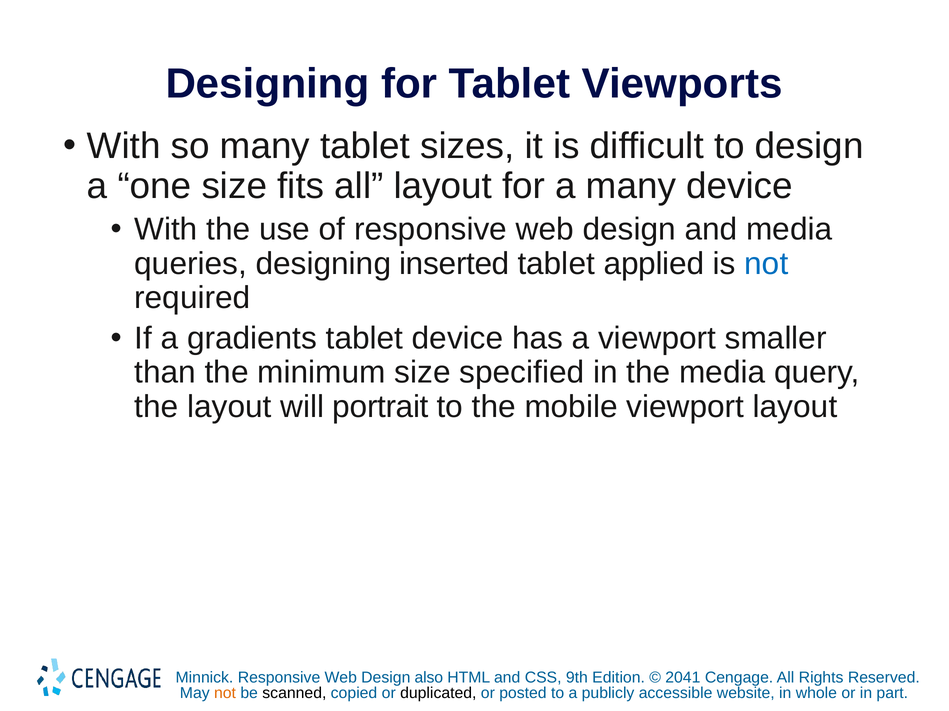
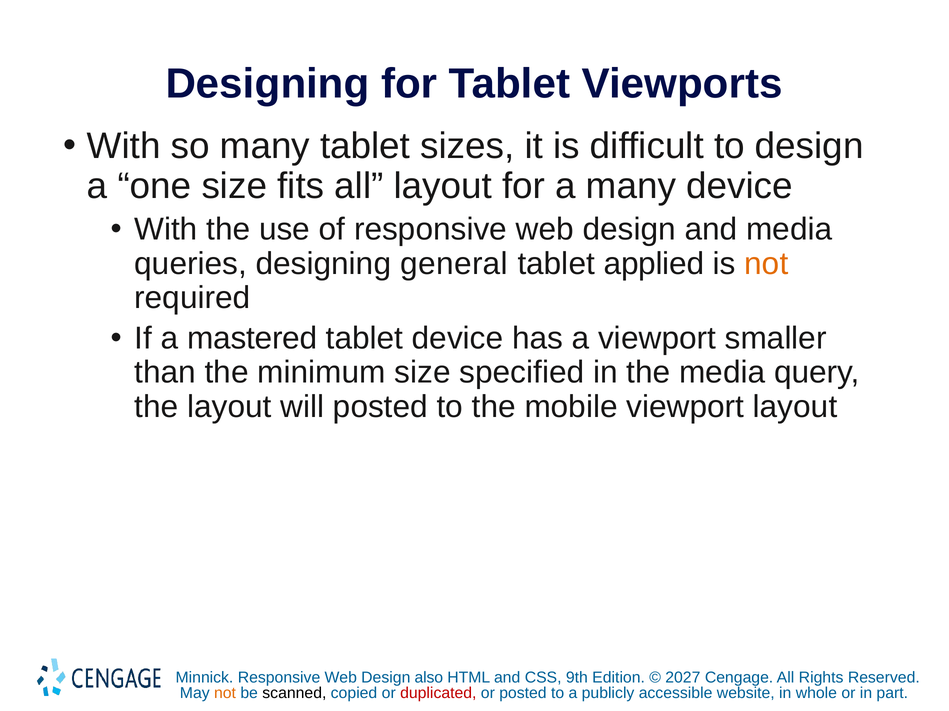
inserted: inserted -> general (454, 264)
not colour: blue -> orange (766, 264)
gradients: gradients -> mastered (252, 339)
will portrait: portrait -> posted (380, 407)
2041: 2041 -> 2027 (683, 678)
duplicated colour: black -> red (438, 694)
